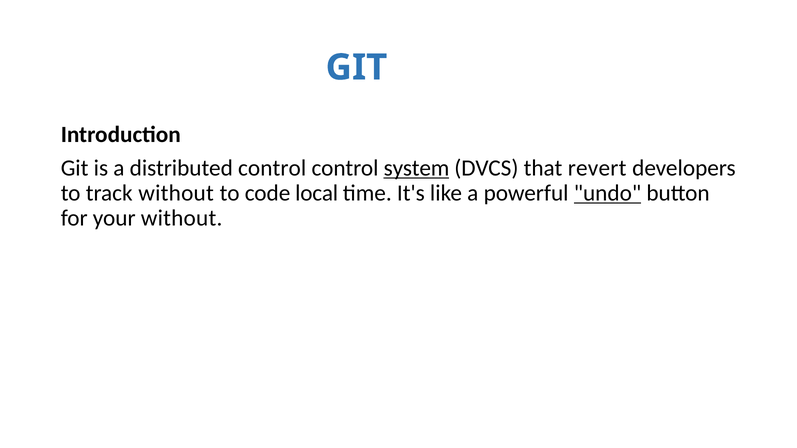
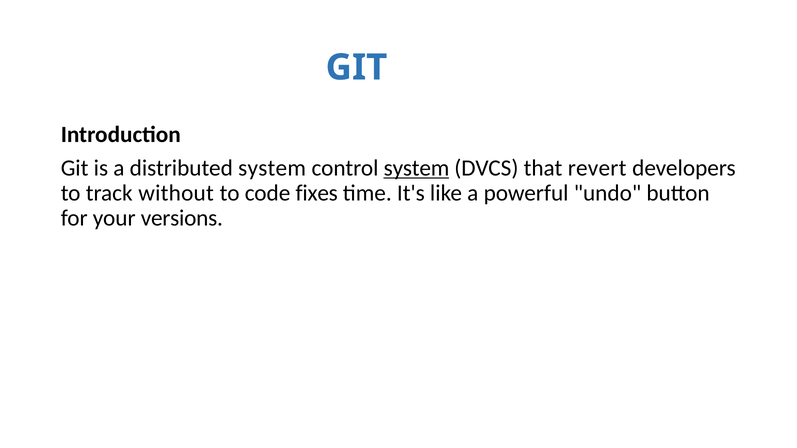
distributed control: control -> system (272, 168)
local: local -> fixes (317, 193)
undo underline: present -> none (607, 193)
your without: without -> versions (182, 218)
